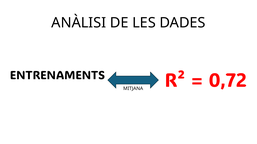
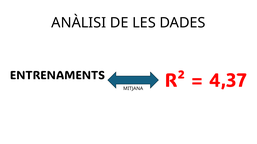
0,72: 0,72 -> 4,37 (228, 81)
